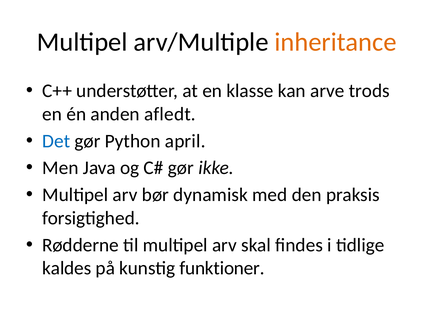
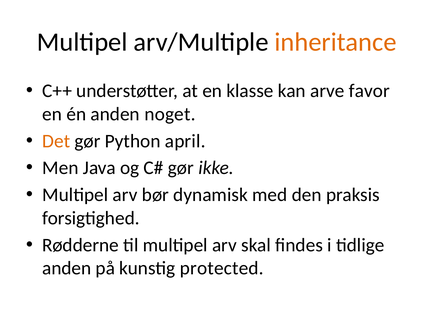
trods: trods -> favor (369, 91)
afledt: afledt -> noget (170, 114)
Det colour: blue -> orange (56, 141)
kaldes: kaldes -> anden (67, 269)
funktioner: funktioner -> protected (222, 269)
